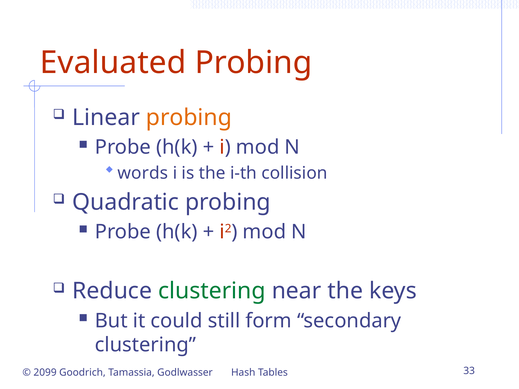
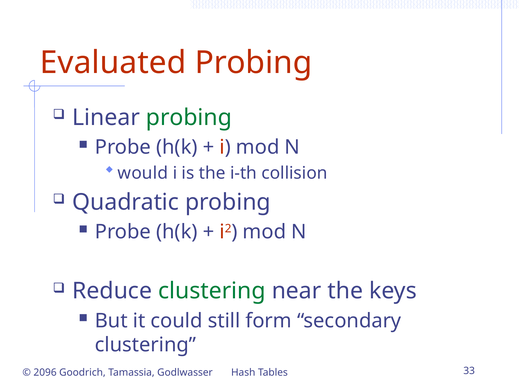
probing colour: orange -> green (189, 118)
words: words -> would (143, 173)
2099: 2099 -> 2096 (45, 373)
